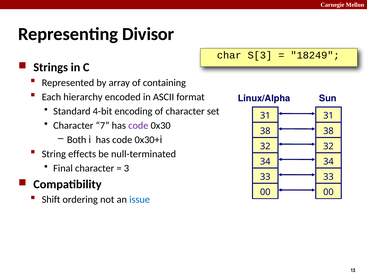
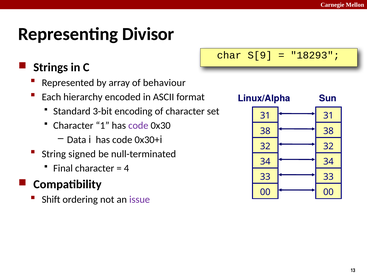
S[3: S[3 -> S[9 (260, 55)
18249: 18249 -> 18293 (315, 55)
containing: containing -> behaviour (164, 83)
4-bit: 4-bit -> 3-bit (102, 111)
7: 7 -> 1 (103, 126)
Both: Both -> Data (77, 140)
effects: effects -> signed (82, 154)
3: 3 -> 4 (126, 168)
issue colour: blue -> purple (140, 200)
